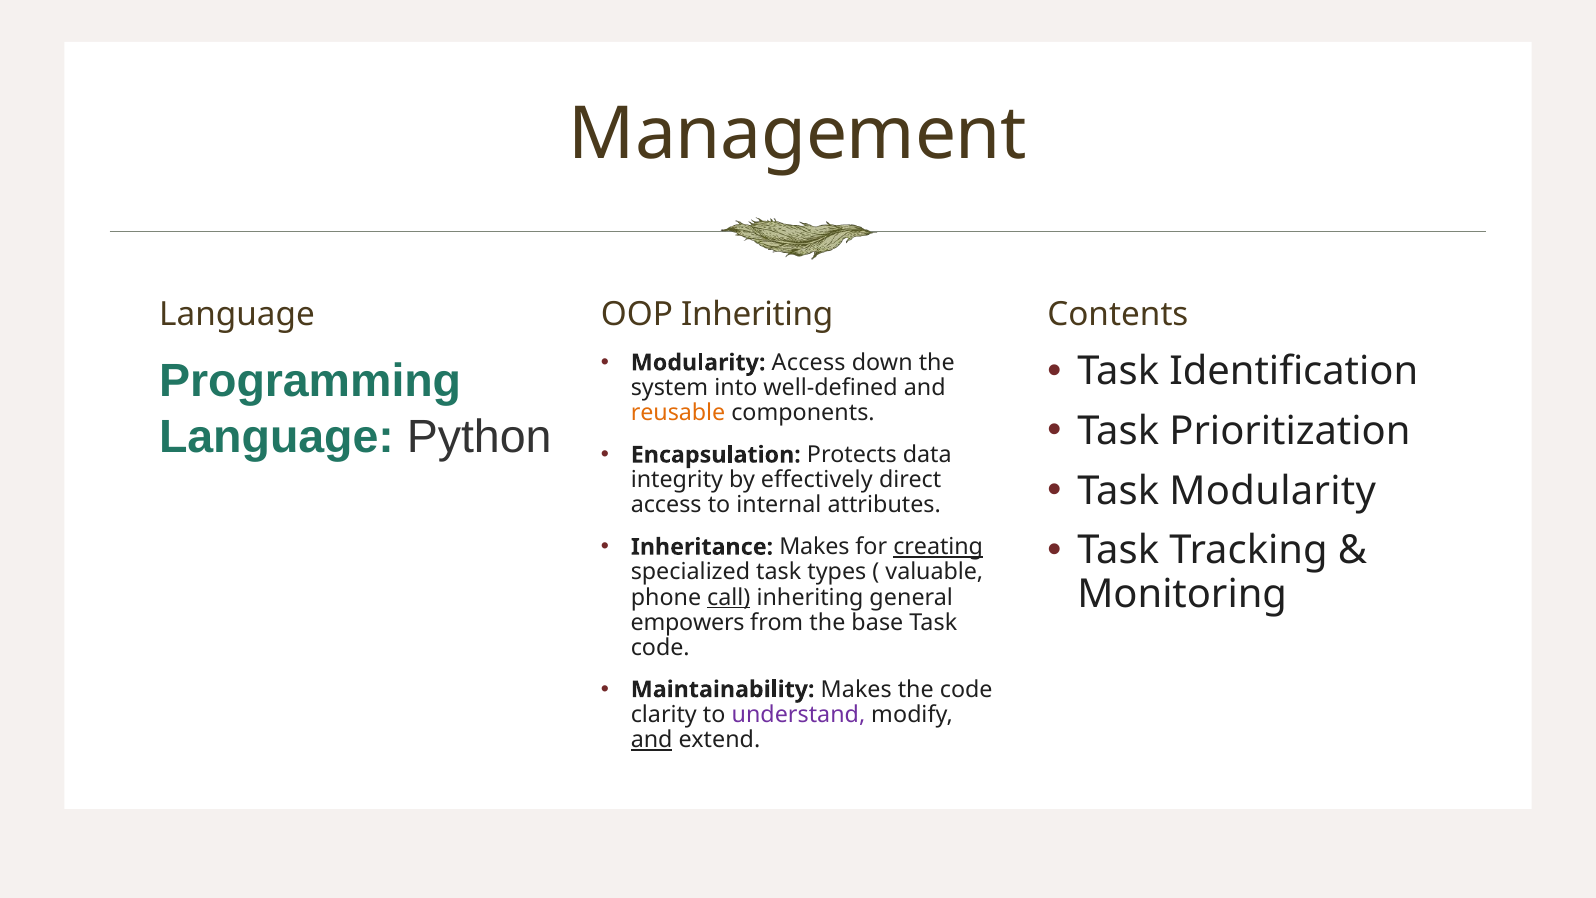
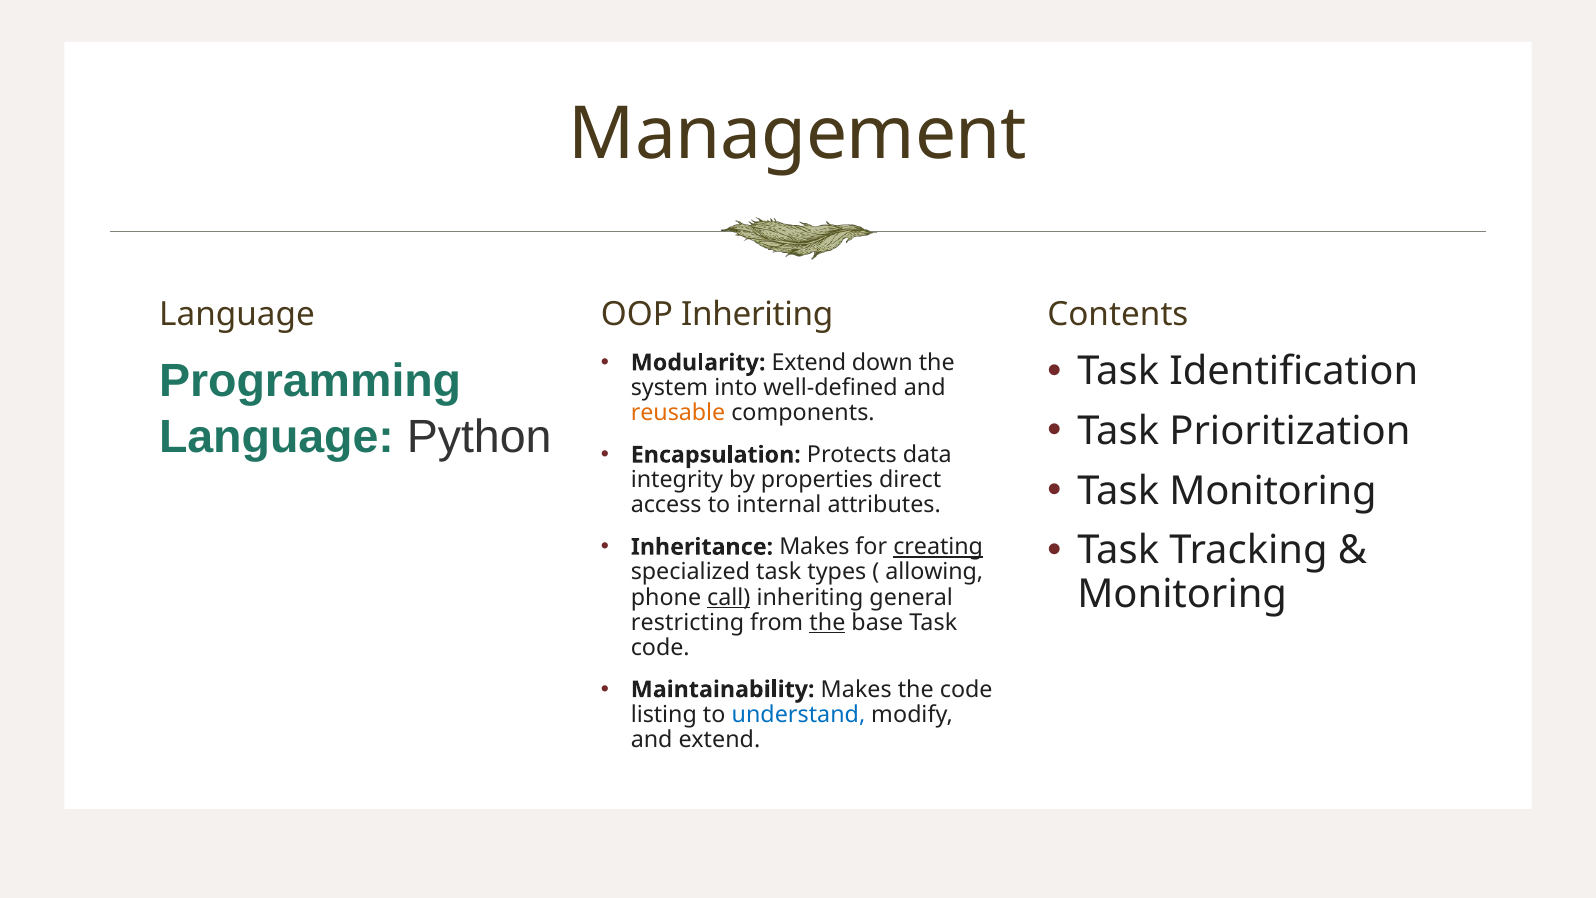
Modularity Access: Access -> Extend (809, 363)
Task Modularity: Modularity -> Monitoring (1273, 491)
effectively: effectively -> properties (817, 480)
valuable: valuable -> allowing (934, 572)
empowers: empowers -> restricting (687, 622)
the underline: none -> present (827, 622)
clarity: clarity -> listing (664, 714)
understand colour: purple -> blue (798, 714)
and underline: present -> none (652, 740)
